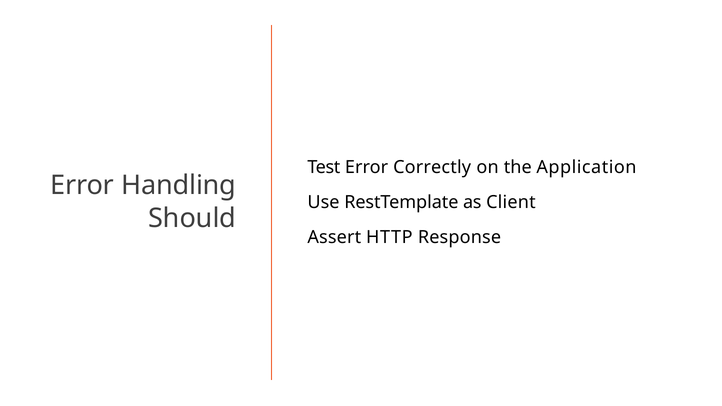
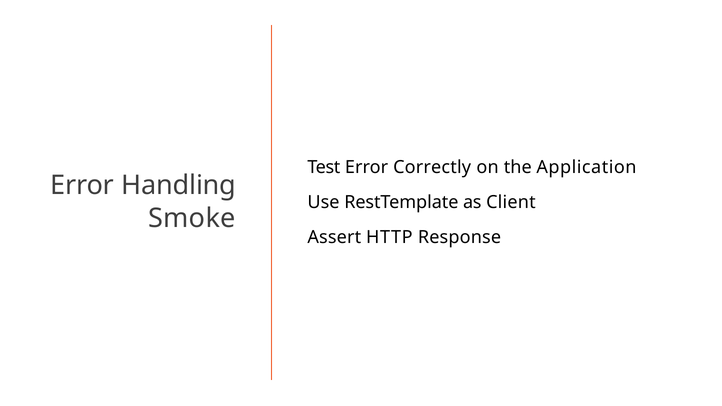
Should: Should -> Smoke (192, 218)
